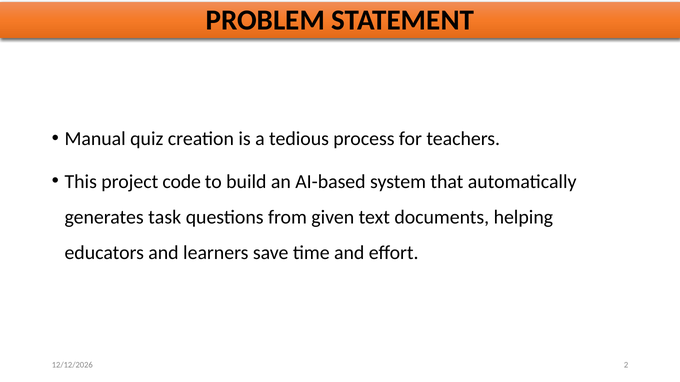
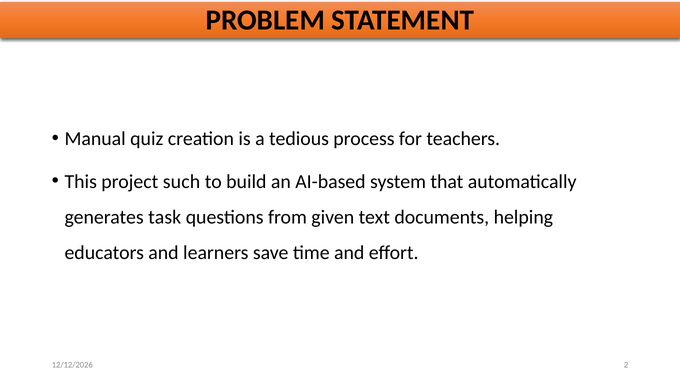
code: code -> such (182, 182)
